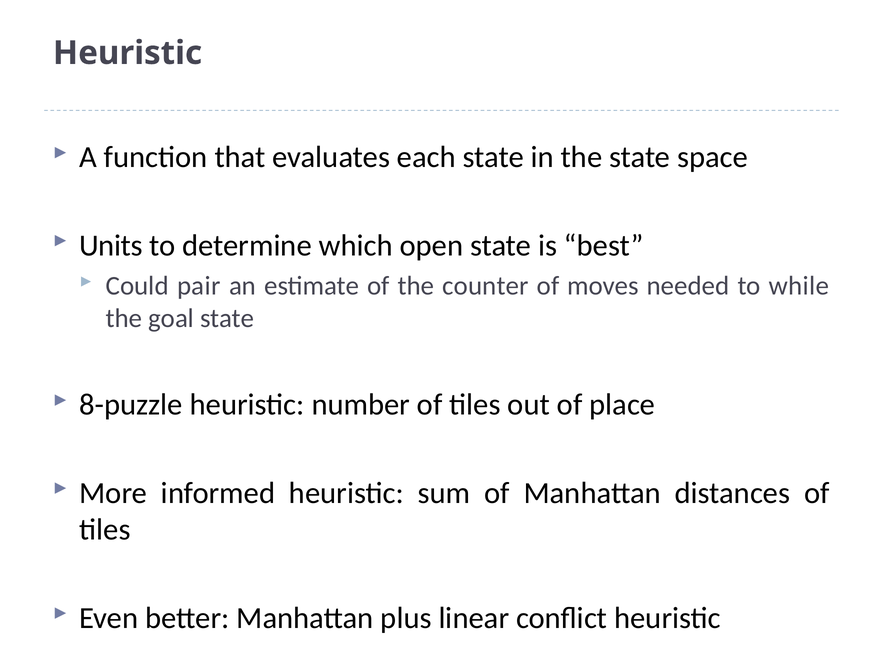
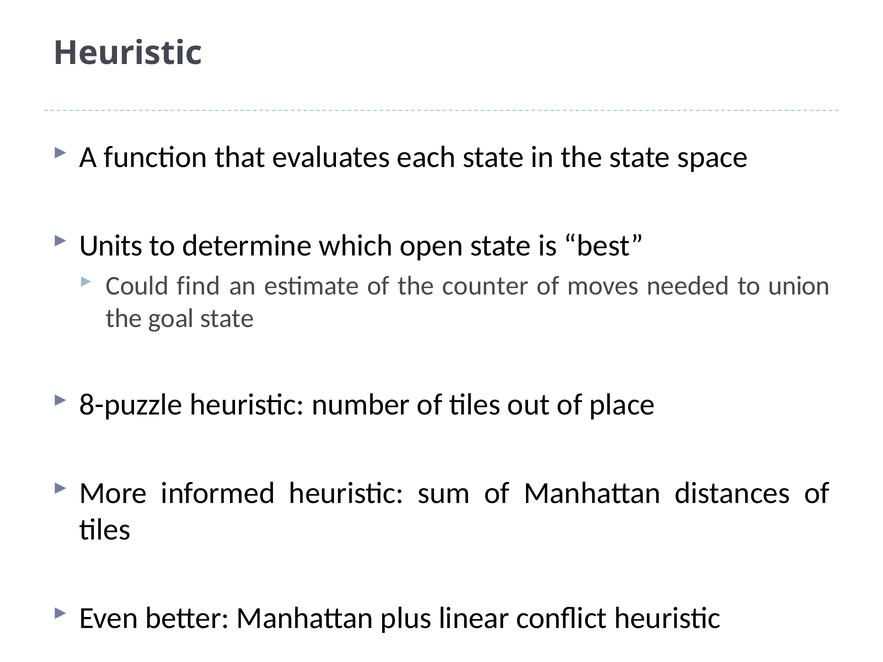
pair: pair -> find (199, 286)
while: while -> union (799, 286)
